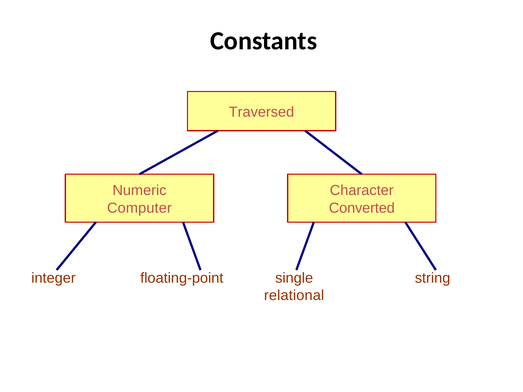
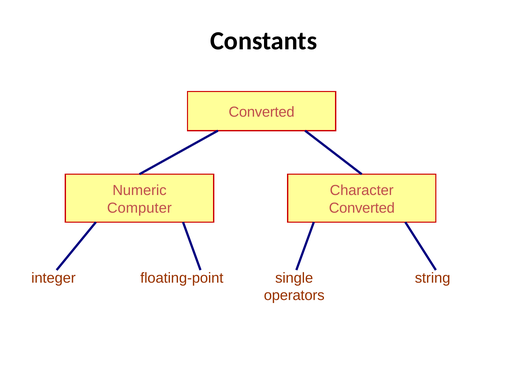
Traversed: Traversed -> Converted (262, 112)
relational: relational -> operators (294, 296)
